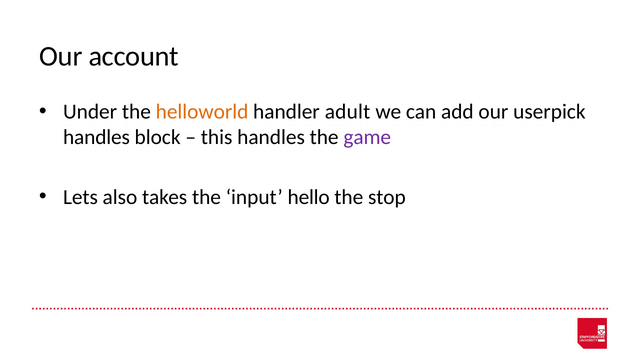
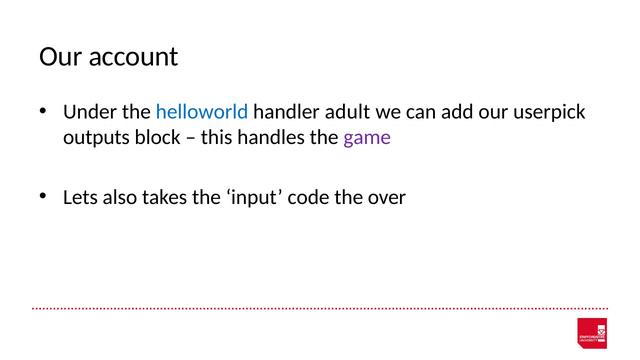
helloworld colour: orange -> blue (202, 112)
handles: handles -> outputs (96, 137)
hello: hello -> code (309, 197)
stop: stop -> over (387, 197)
